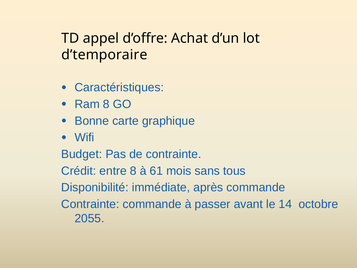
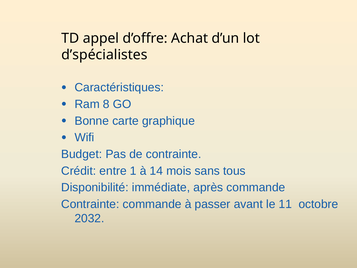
d’temporaire: d’temporaire -> d’spécialistes (104, 55)
entre 8: 8 -> 1 (133, 171)
61: 61 -> 14 (156, 171)
14: 14 -> 11 (285, 204)
2055: 2055 -> 2032 (89, 218)
